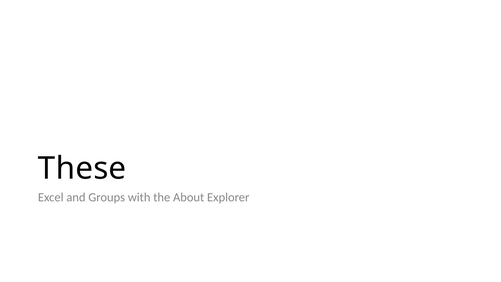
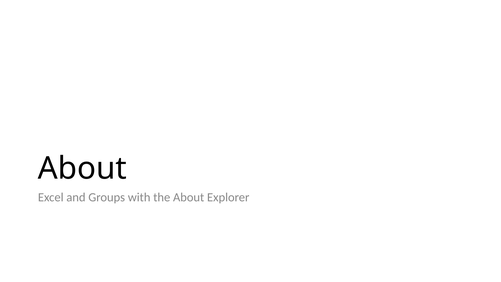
These: These -> About (82, 168)
